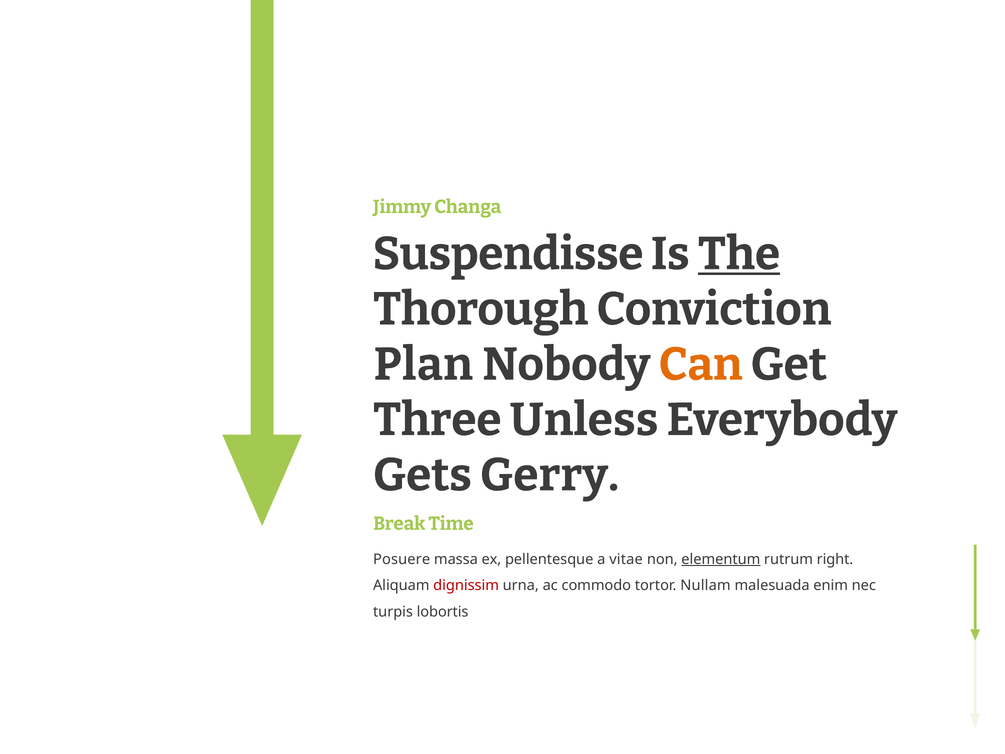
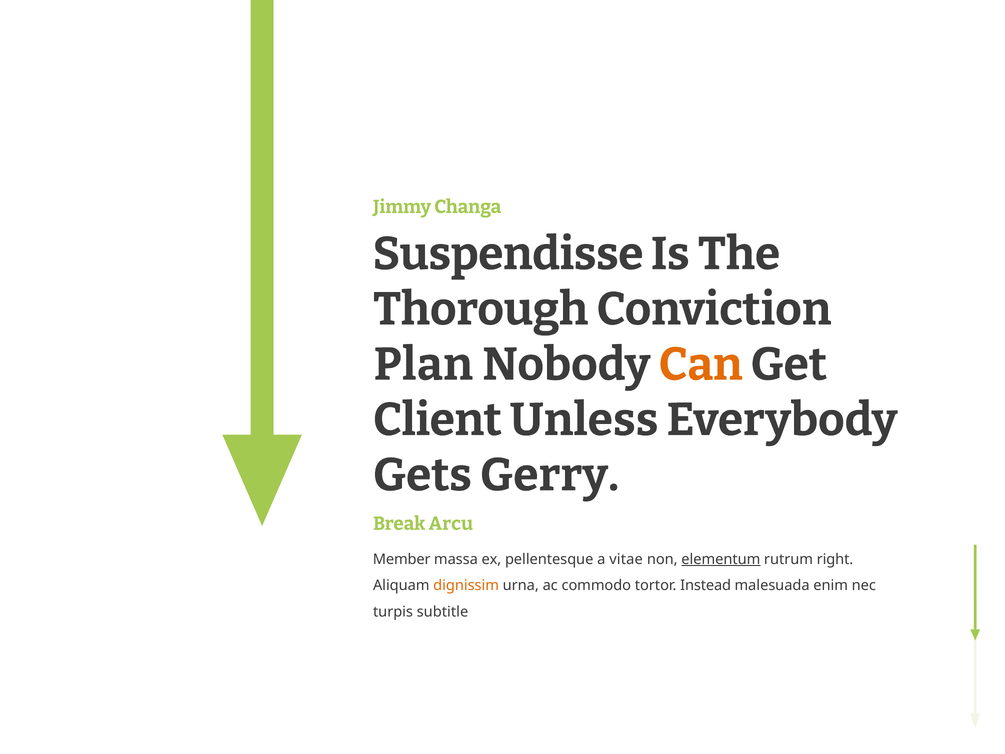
The underline: present -> none (739, 254)
Three: Three -> Client (437, 420)
Time: Time -> Arcu (451, 523)
Posuere: Posuere -> Member (402, 559)
dignissim colour: red -> orange (466, 585)
Nullam: Nullam -> Instead (706, 585)
lobortis: lobortis -> subtitle (442, 612)
